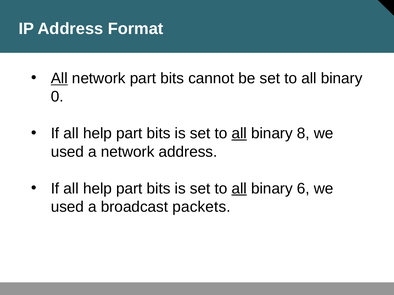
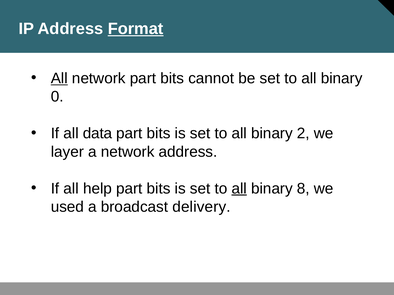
Format underline: none -> present (136, 29)
help: help -> data (98, 134)
all underline: present -> none (239, 134)
8: 8 -> 2 (303, 134)
used: used -> layer (67, 152)
6: 6 -> 8 (303, 189)
packets: packets -> delivery (202, 207)
